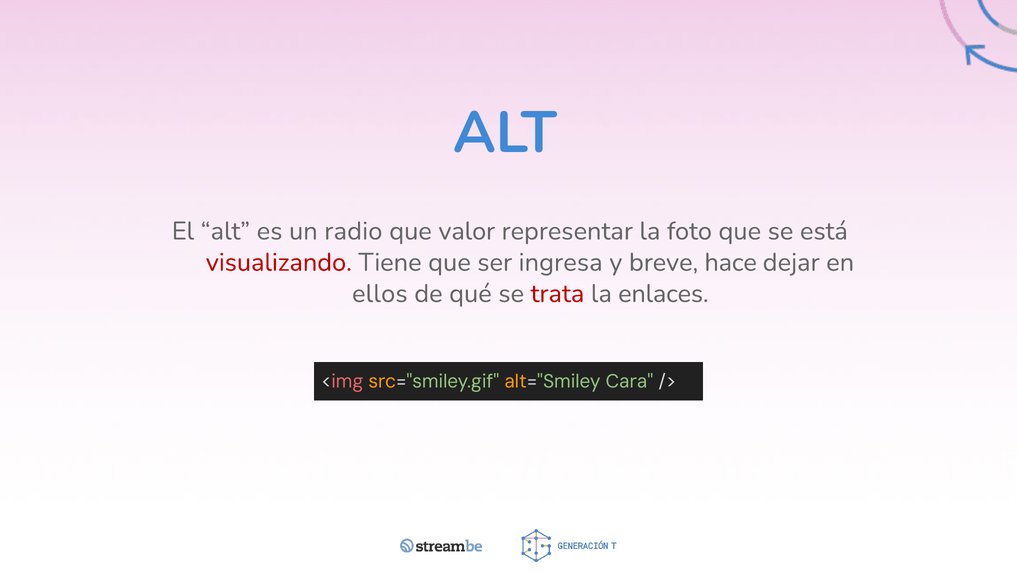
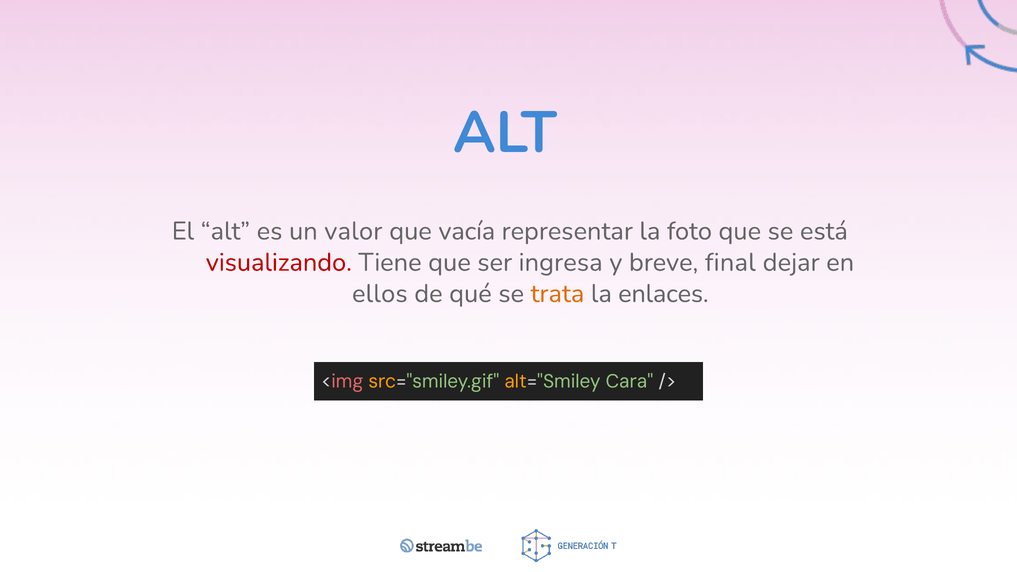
radio: radio -> valor (353, 231)
valor: valor -> vacía (467, 231)
hace: hace -> final (730, 262)
trata colour: red -> orange (557, 294)
